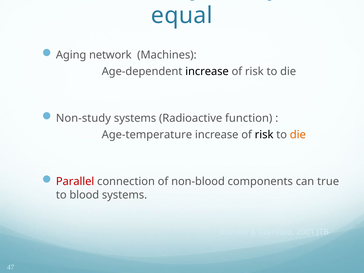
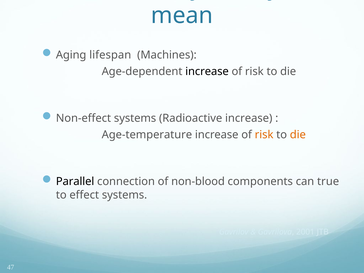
equal: equal -> mean (182, 15)
network: network -> lifespan (110, 55)
Non-study: Non-study -> Non-effect (83, 118)
Radioactive function: function -> increase (249, 118)
risk colour: black -> orange (264, 135)
Parallel colour: red -> black (75, 182)
blood: blood -> effect (84, 195)
